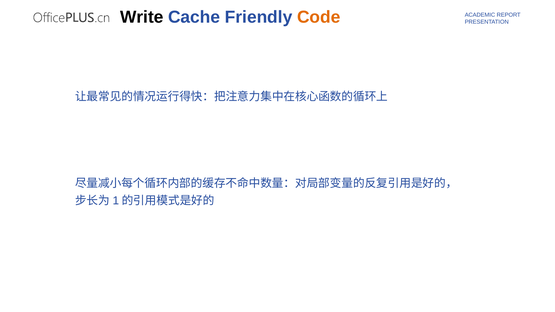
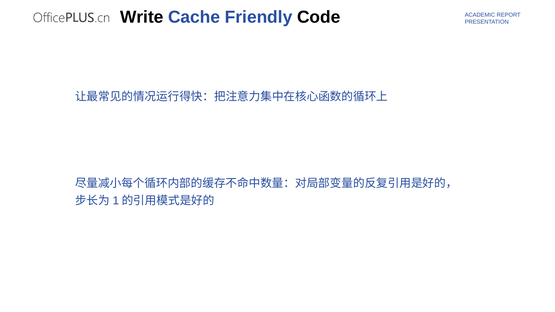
Code colour: orange -> black (319, 17)
